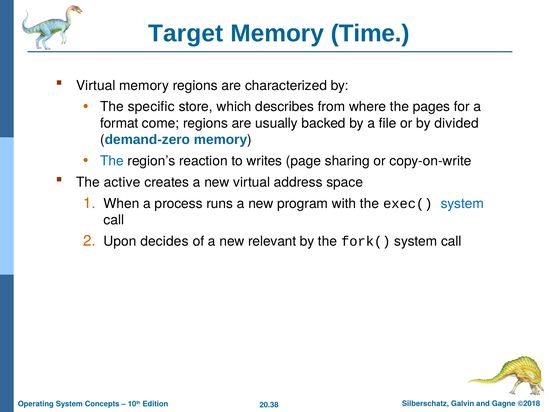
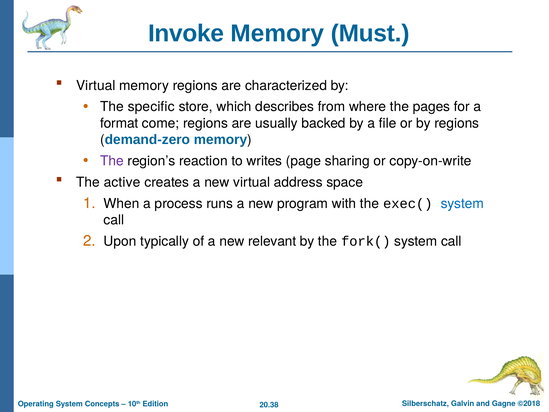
Target: Target -> Invoke (186, 33)
Time: Time -> Must (370, 33)
by divided: divided -> regions (457, 123)
The colour: blue -> purple (112, 161)
decides: decides -> typically (165, 241)
